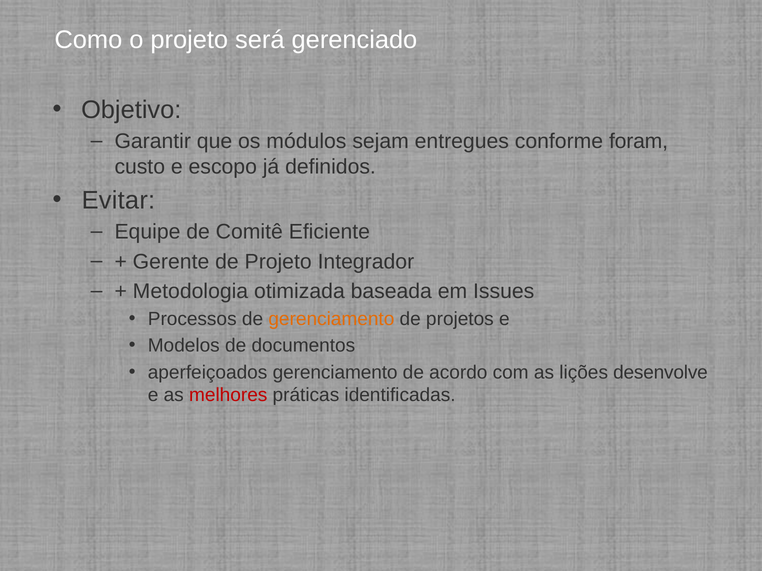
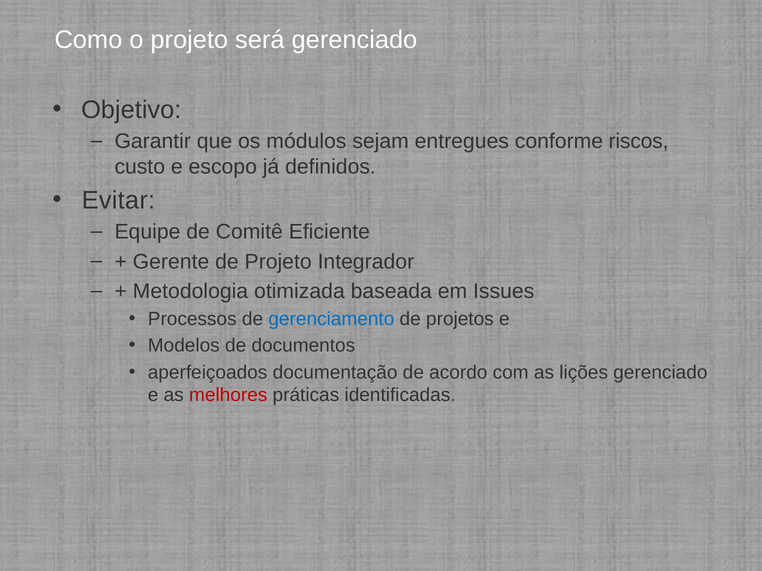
foram: foram -> riscos (639, 142)
gerenciamento colour: orange -> blue (331, 319)
aperfeiçoados gerenciamento: gerenciamento -> documentação (335, 373)
lições desenvolve: desenvolve -> gerenciado (660, 373)
